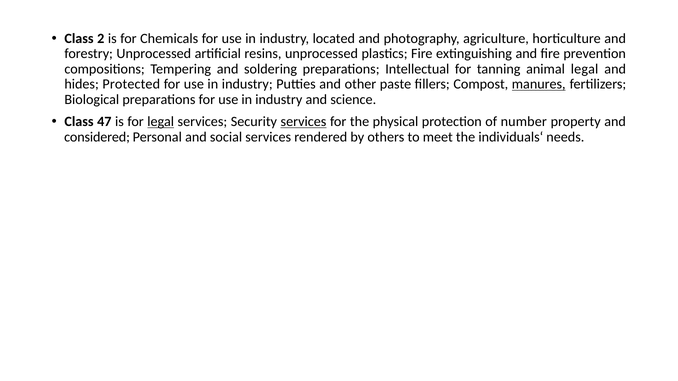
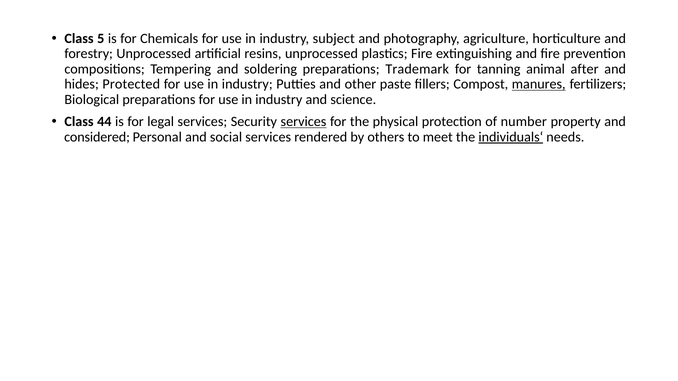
2: 2 -> 5 (101, 39)
located: located -> subject (334, 39)
Intellectual: Intellectual -> Trademark (417, 69)
animal legal: legal -> after (585, 69)
47: 47 -> 44 (104, 122)
legal underline: present -> none (161, 122)
individuals‘ underline: none -> present (511, 137)
